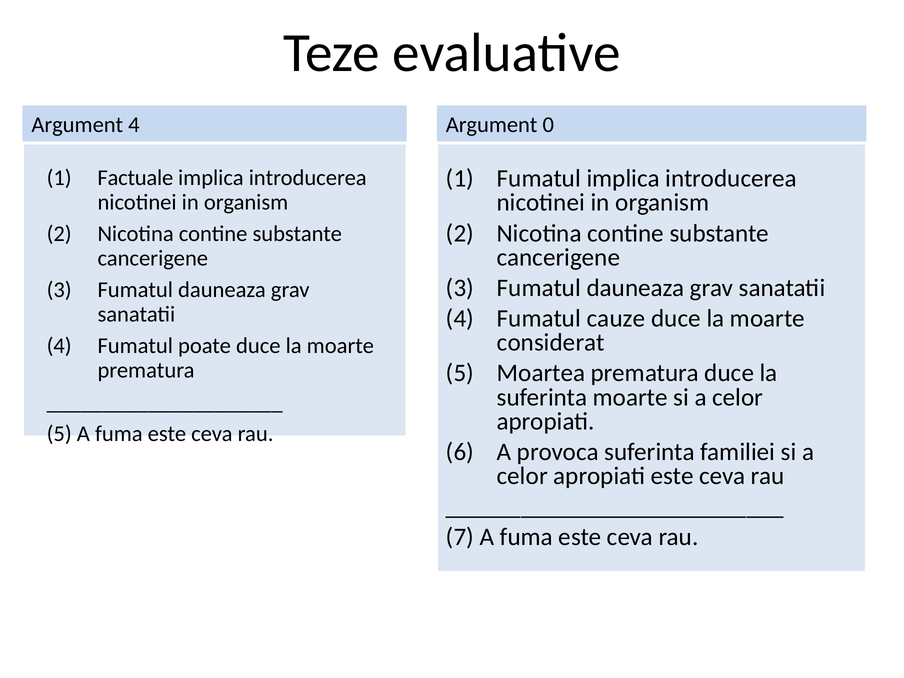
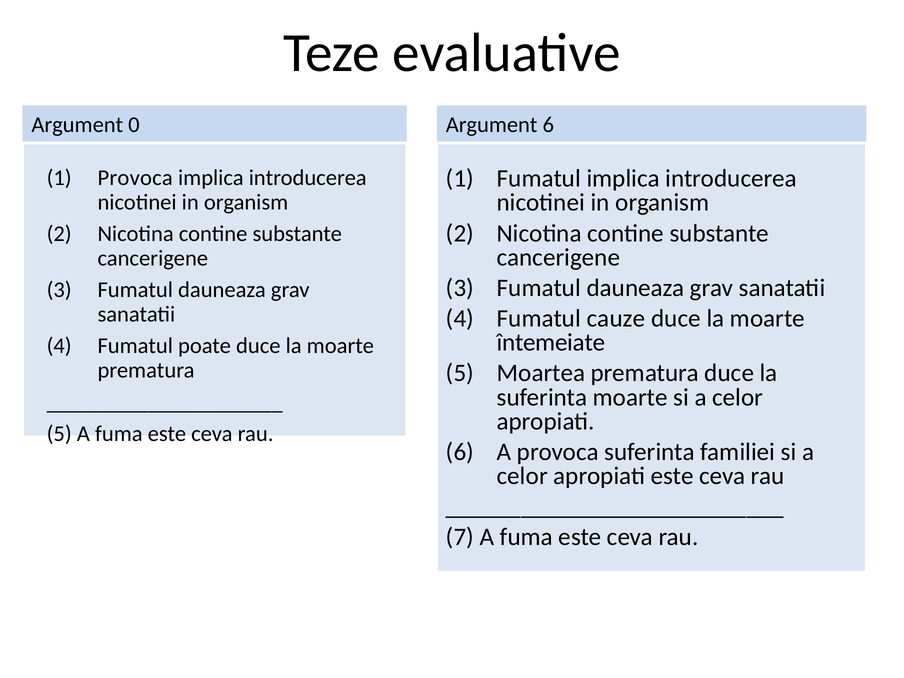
Argument 4: 4 -> 0 (134, 125)
Argument 0: 0 -> 6 (548, 125)
1 Factuale: Factuale -> Provoca (135, 178)
considerat: considerat -> întemeiate (551, 343)
